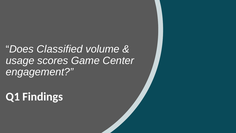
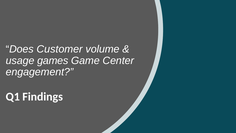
Classified: Classified -> Customer (60, 49)
scores: scores -> games (53, 60)
